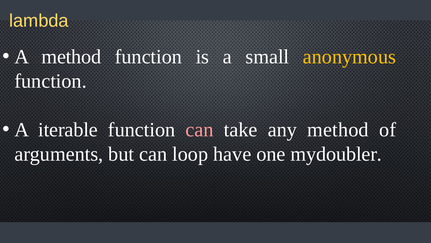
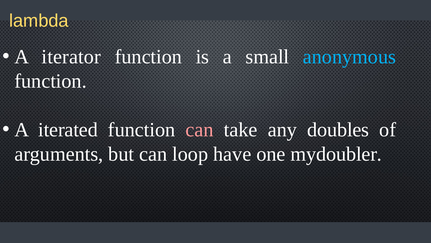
A method: method -> iterator (71, 57)
anonymous colour: yellow -> light blue (349, 57)
iterable: iterable -> iterated (68, 129)
any method: method -> doubles (338, 129)
